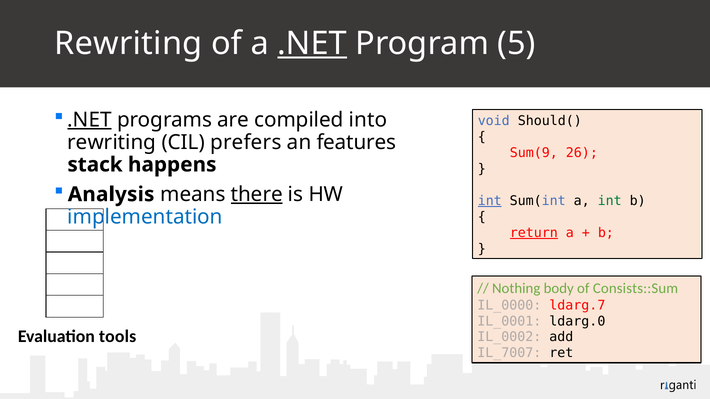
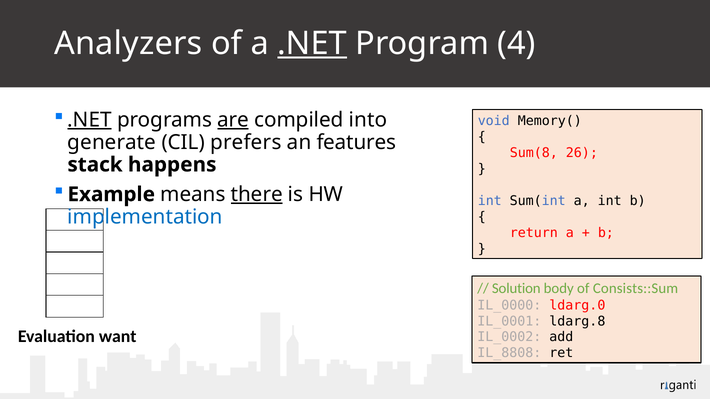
Rewriting: Rewriting -> Analyzers (128, 43)
5: 5 -> 4 (516, 43)
are underline: none -> present (233, 120)
Should(: Should( -> Memory( (550, 121)
rewriting: rewriting -> generate (112, 142)
Sum(9: Sum(9 -> Sum(8 (534, 153)
Analysis: Analysis -> Example (111, 195)
int underline: present -> none (490, 201)
int colour: green -> black (610, 201)
return underline: present -> none (534, 233)
Nothing: Nothing -> Solution (516, 289)
ldarg.7: ldarg.7 -> ldarg.0 (577, 305)
ldarg.0: ldarg.0 -> ldarg.8 (577, 321)
tools: tools -> want (118, 337)
IL_7007: IL_7007 -> IL_8808 (509, 353)
